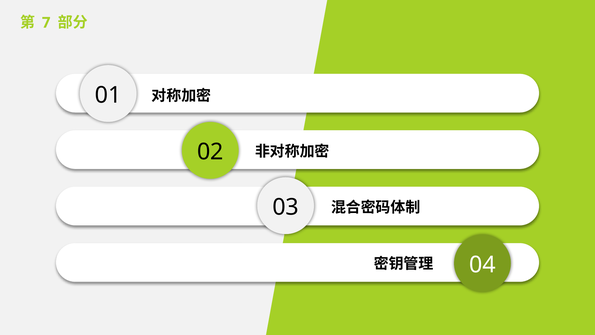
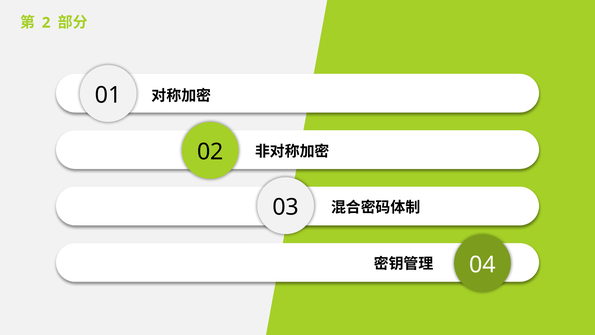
7: 7 -> 2 (46, 23)
